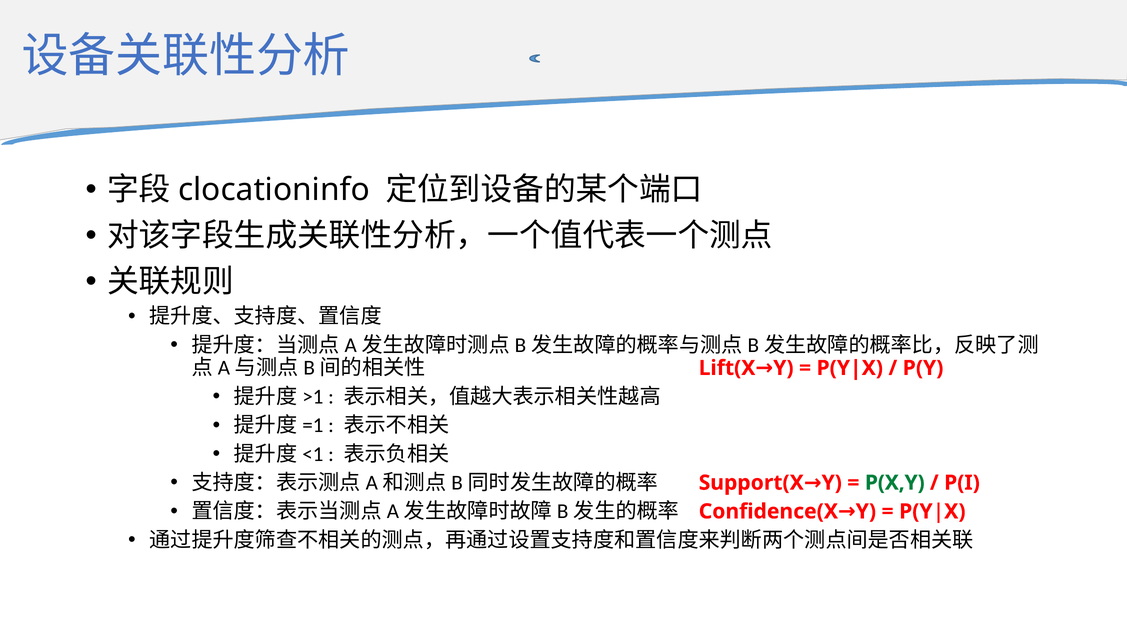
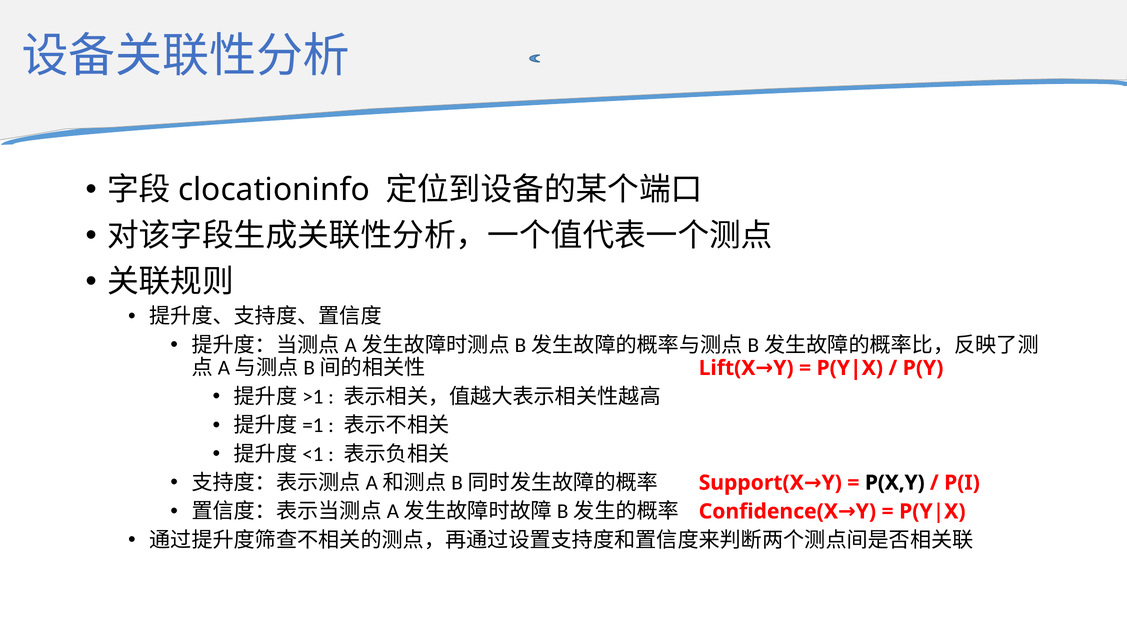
P(X,Y colour: green -> black (895, 483)
